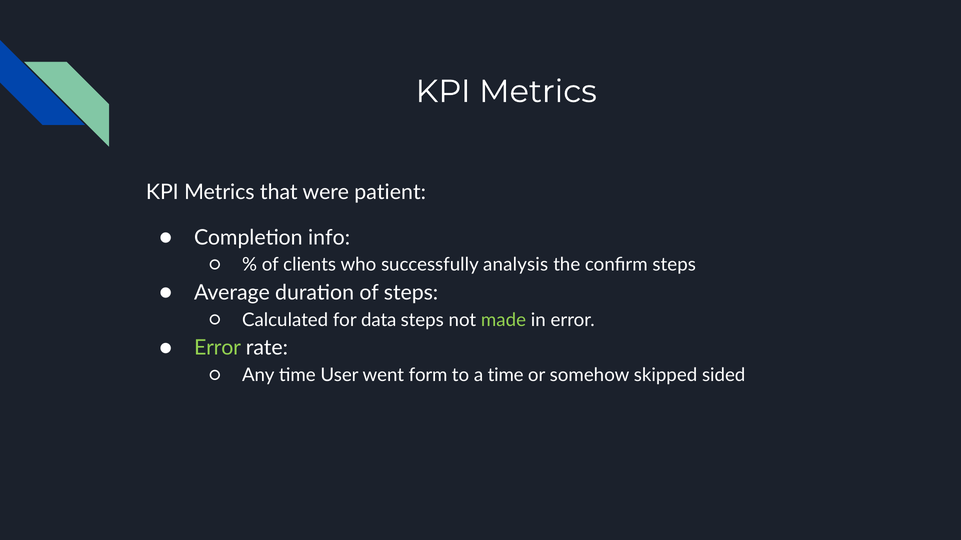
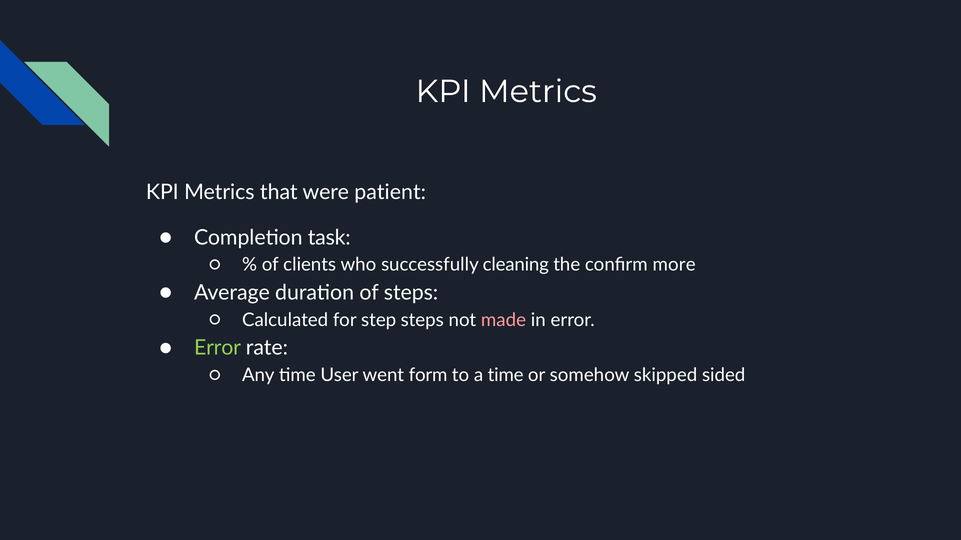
info: info -> task (329, 238)
analysis: analysis -> cleaning (516, 265)
confirm steps: steps -> more (674, 265)
data: data -> step (379, 320)
made colour: light green -> pink (503, 320)
